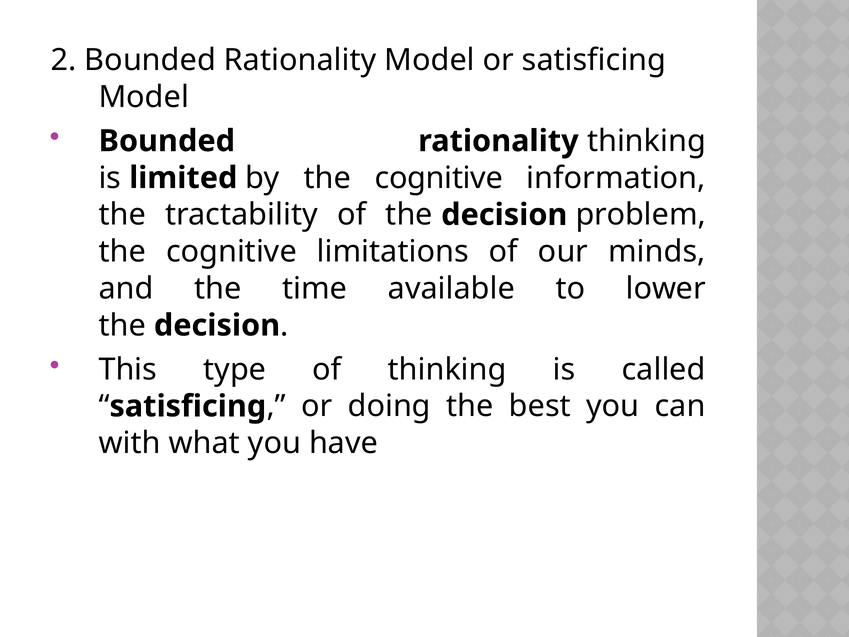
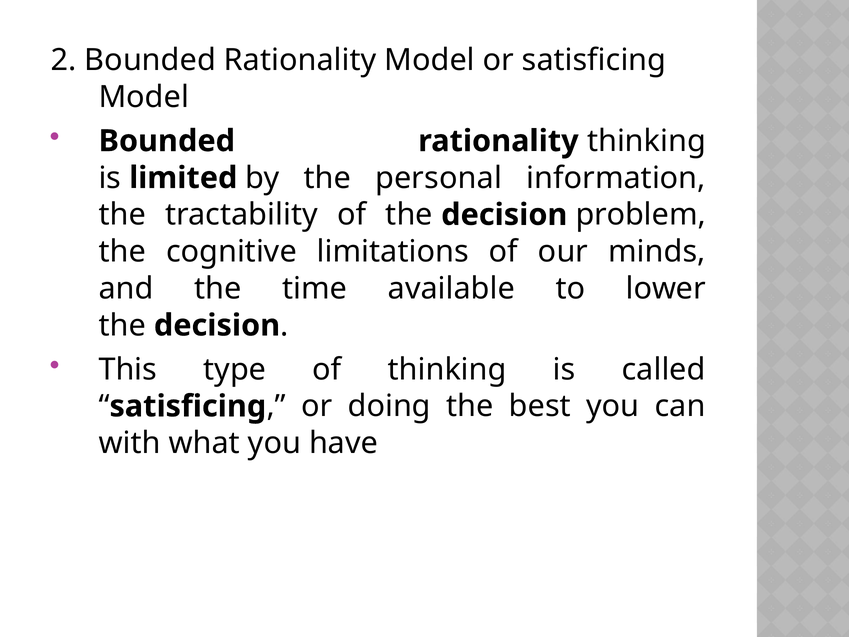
by the cognitive: cognitive -> personal (439, 178)
